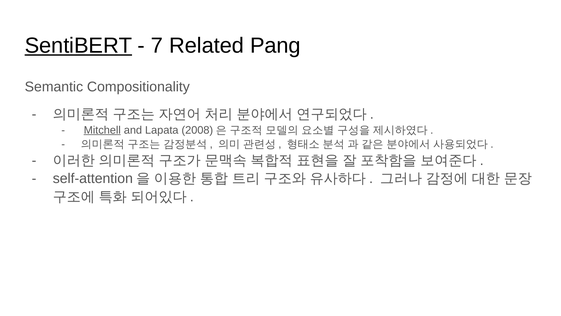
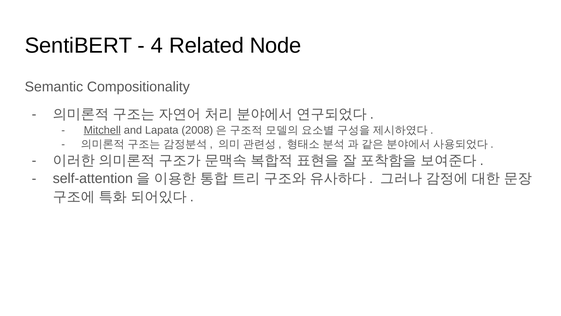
SentiBERT underline: present -> none (78, 45)
7: 7 -> 4 (157, 45)
Pang: Pang -> Node (275, 45)
